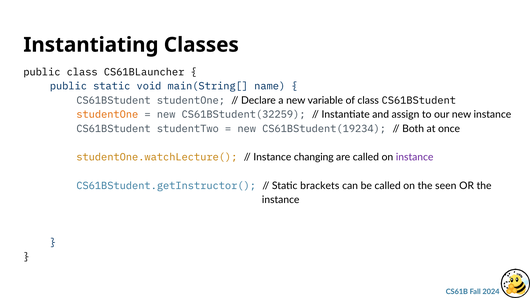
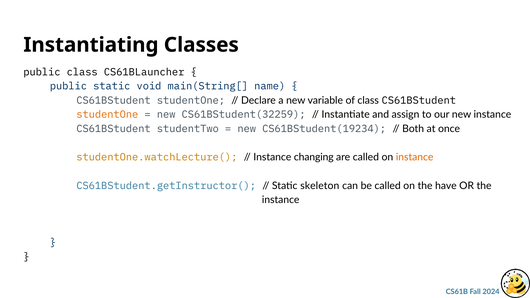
instance colour: purple -> orange (415, 157)
brackets: brackets -> skeleton (320, 186)
seen: seen -> have (446, 186)
